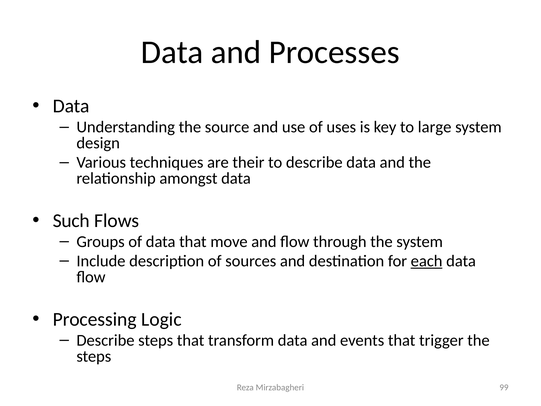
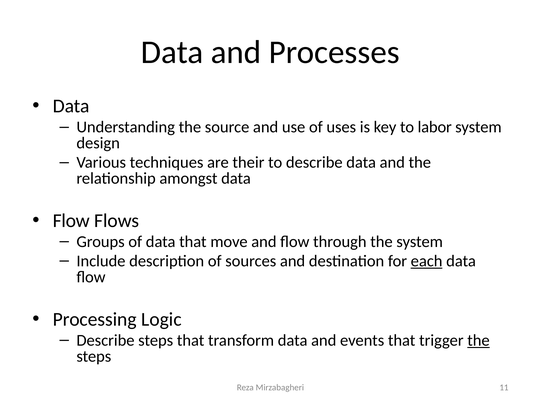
large: large -> labor (435, 127)
Such: Such -> Flow (71, 221)
the underline: none -> present (479, 340)
99: 99 -> 11 (504, 387)
